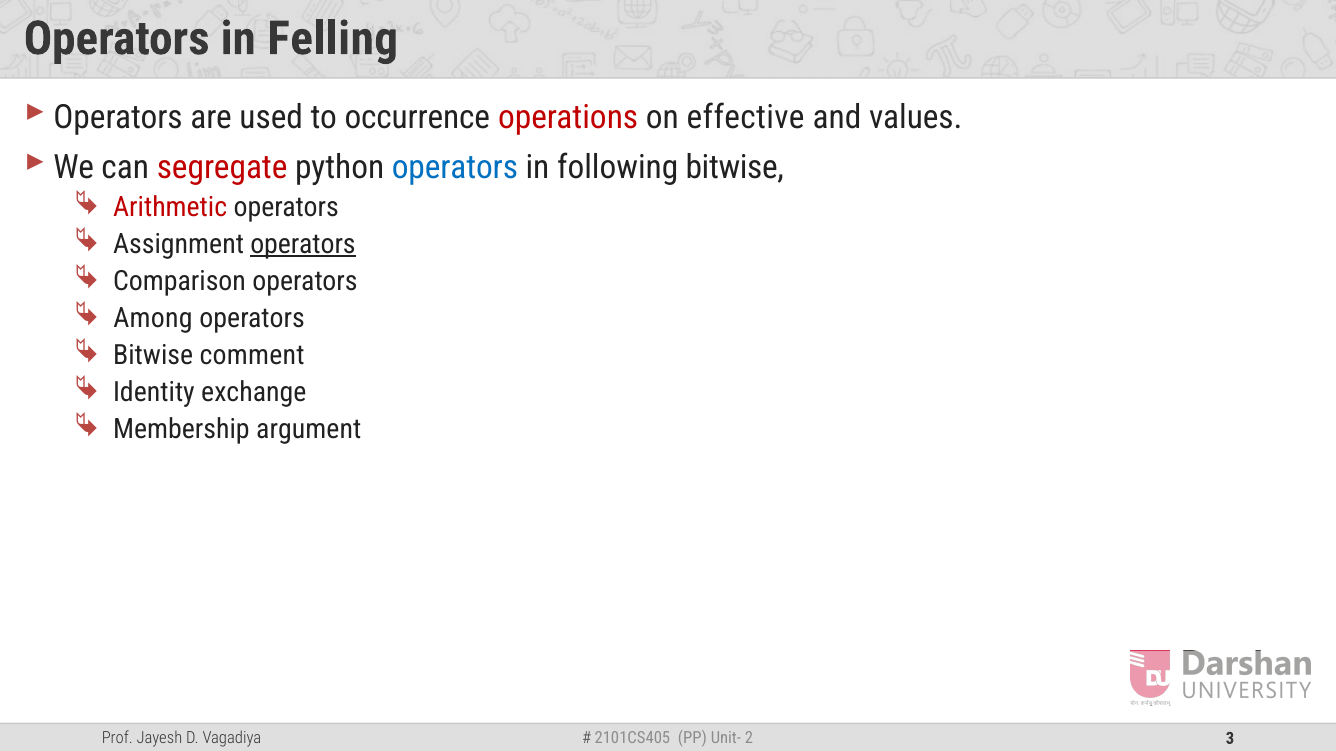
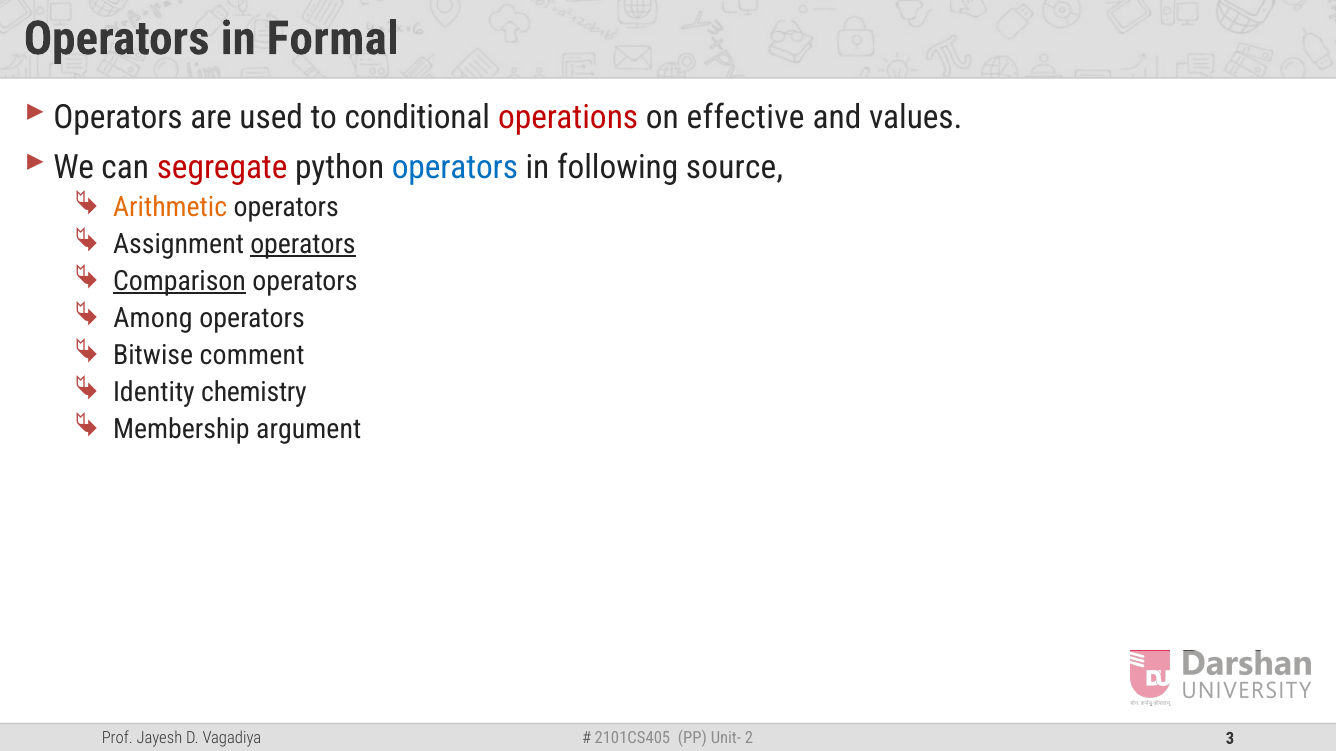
Felling: Felling -> Formal (333, 39)
occurrence: occurrence -> conditional (417, 117)
following bitwise: bitwise -> source (734, 167)
Arithmetic colour: red -> orange (170, 207)
Comparison underline: none -> present (180, 281)
exchange: exchange -> chemistry (254, 392)
